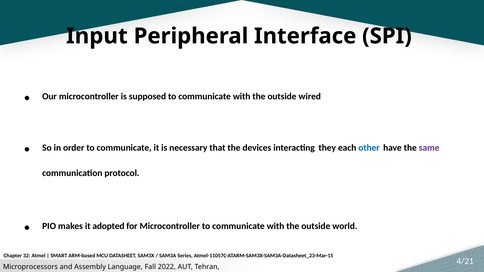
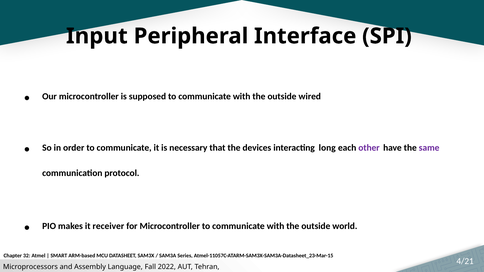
they: they -> long (327, 148)
other colour: blue -> purple (369, 148)
adopted: adopted -> receiver (108, 226)
